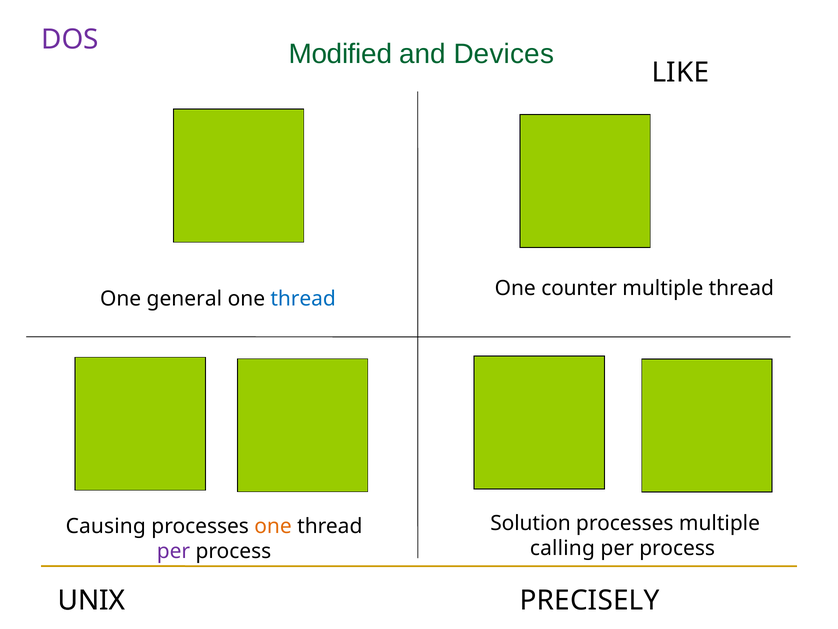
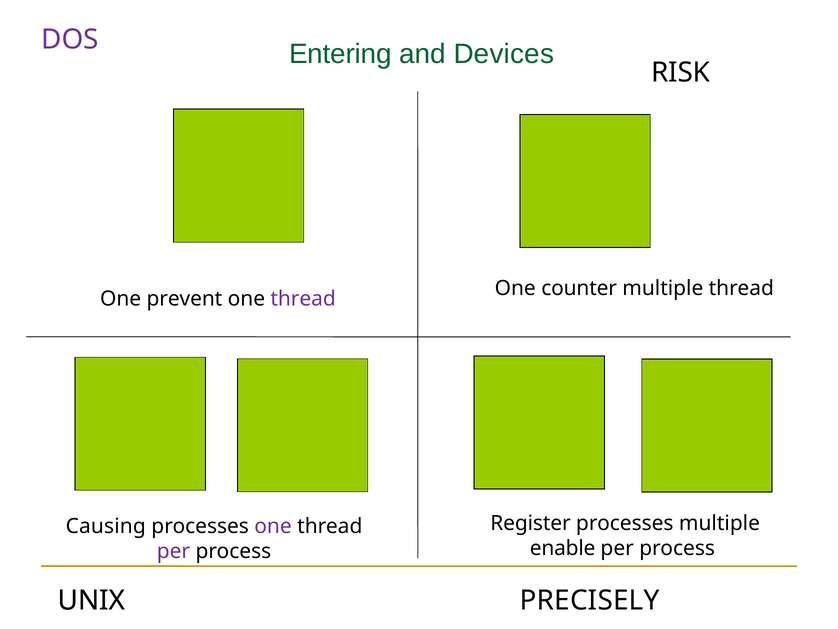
Modified: Modified -> Entering (340, 54)
LIKE: LIKE -> RISK (681, 72)
general: general -> prevent (184, 299)
thread colour: blue -> purple (303, 299)
Solution: Solution -> Register (530, 523)
one colour: orange -> purple (273, 526)
calling: calling -> enable (563, 548)
